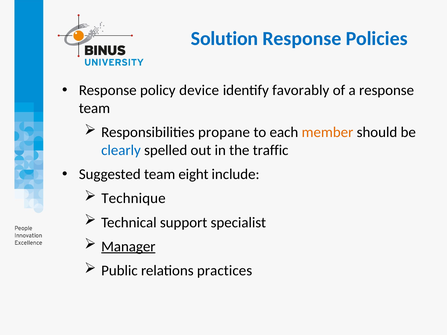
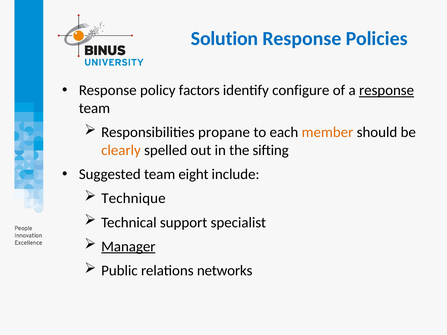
device: device -> factors (199, 90)
favorably: favorably -> configure (301, 90)
response underline: none -> present (387, 90)
clearly colour: blue -> orange (121, 150)
traffic: traffic -> sifting (271, 150)
practices: practices -> networks (225, 271)
